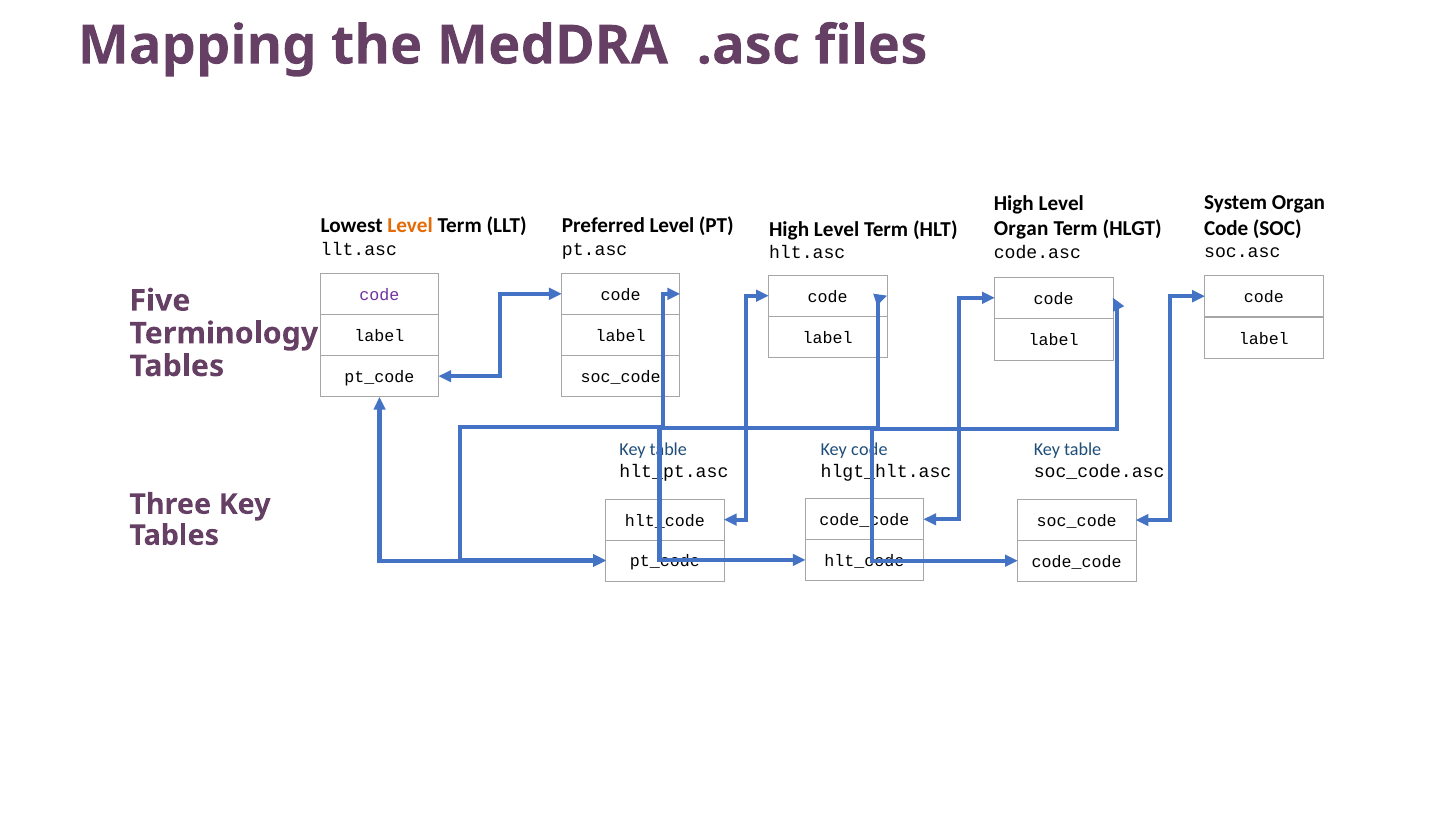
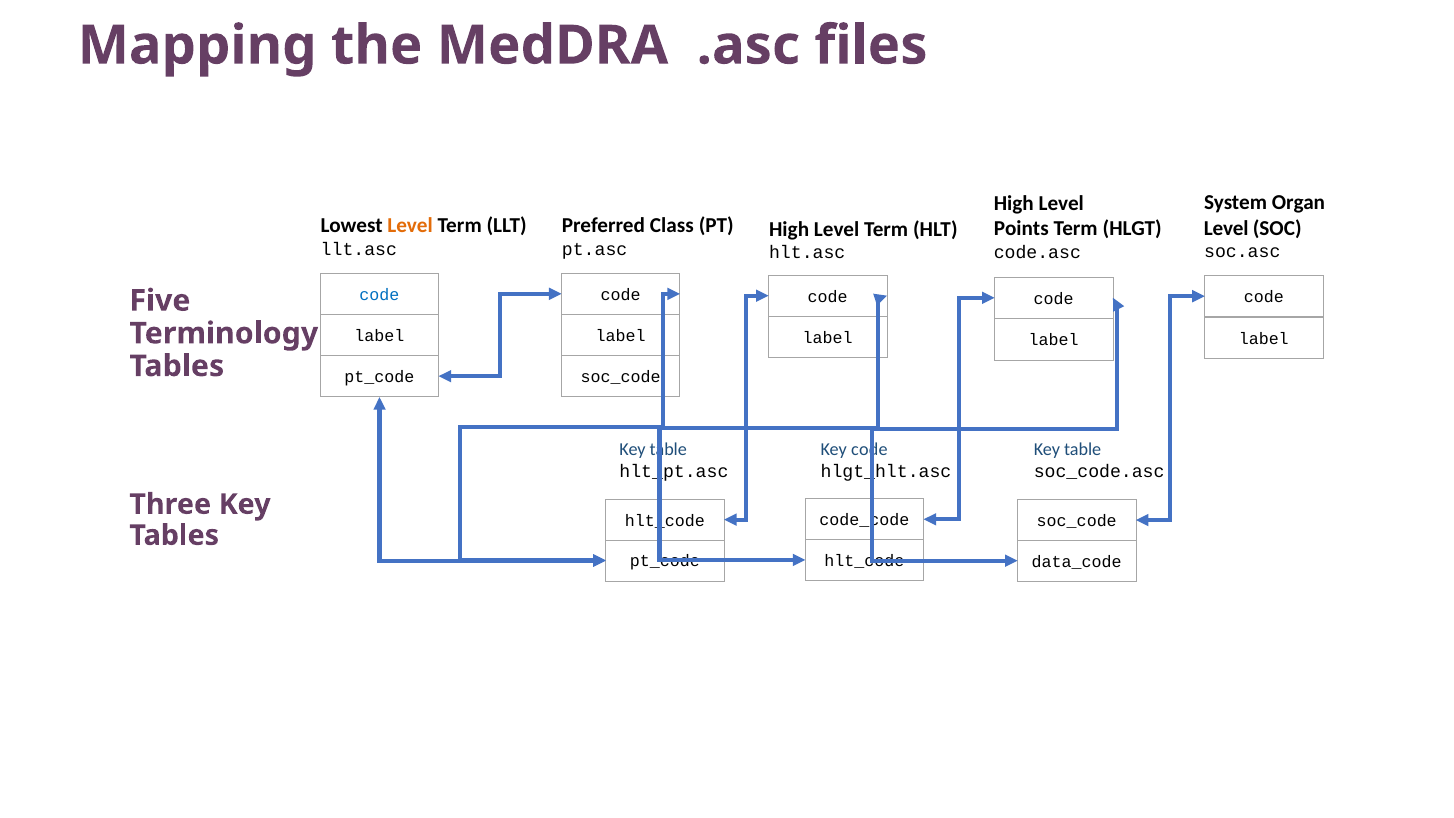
Preferred Level: Level -> Class (672, 226)
Code: Code -> Level (1226, 228)
Organ: Organ -> Points (1021, 229)
code colour: purple -> blue (379, 295)
code_code: code_code -> data_code (1077, 562)
